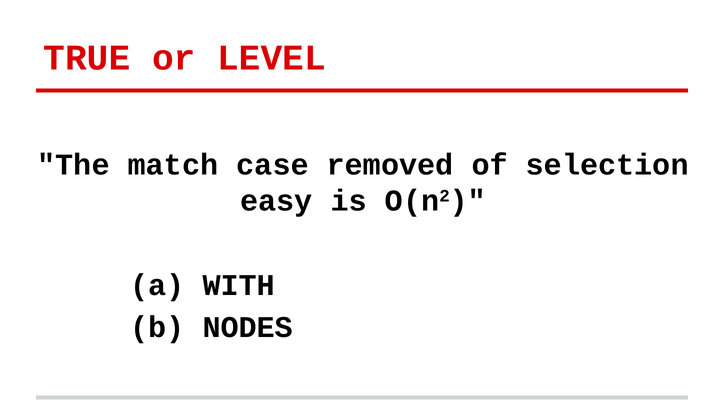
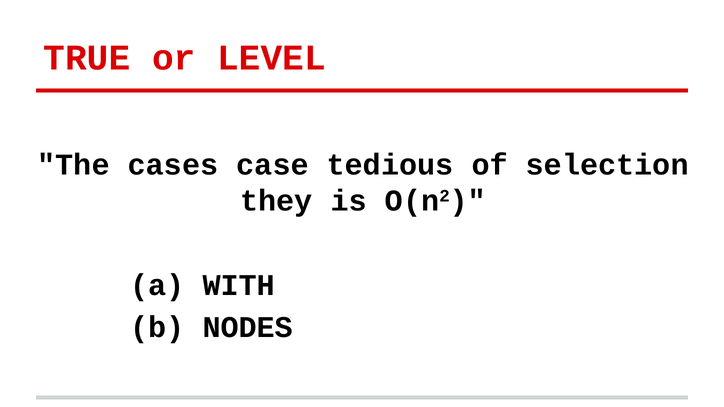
match: match -> cases (173, 165)
removed: removed -> tedious (390, 165)
easy: easy -> they (276, 201)
